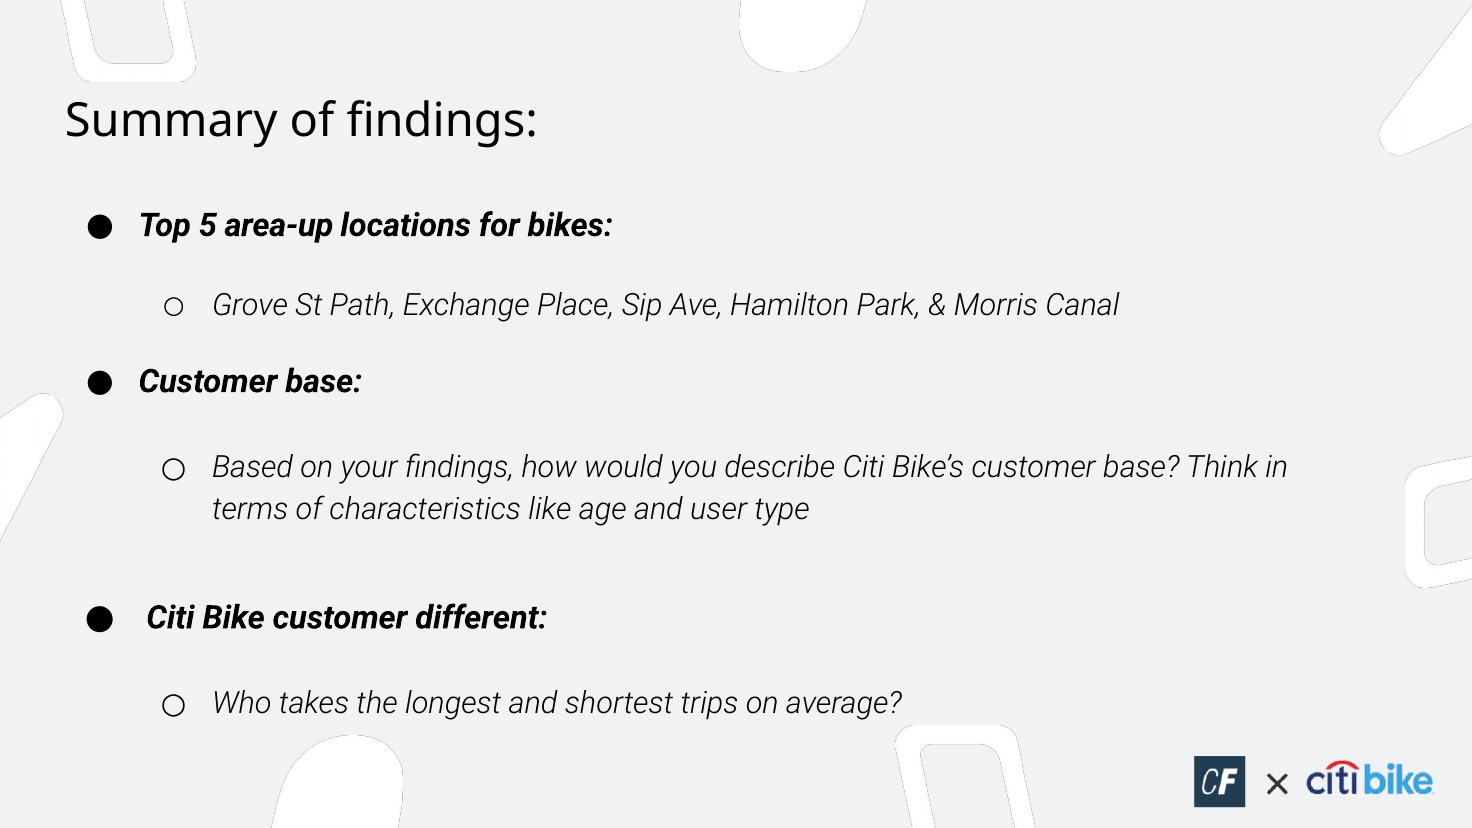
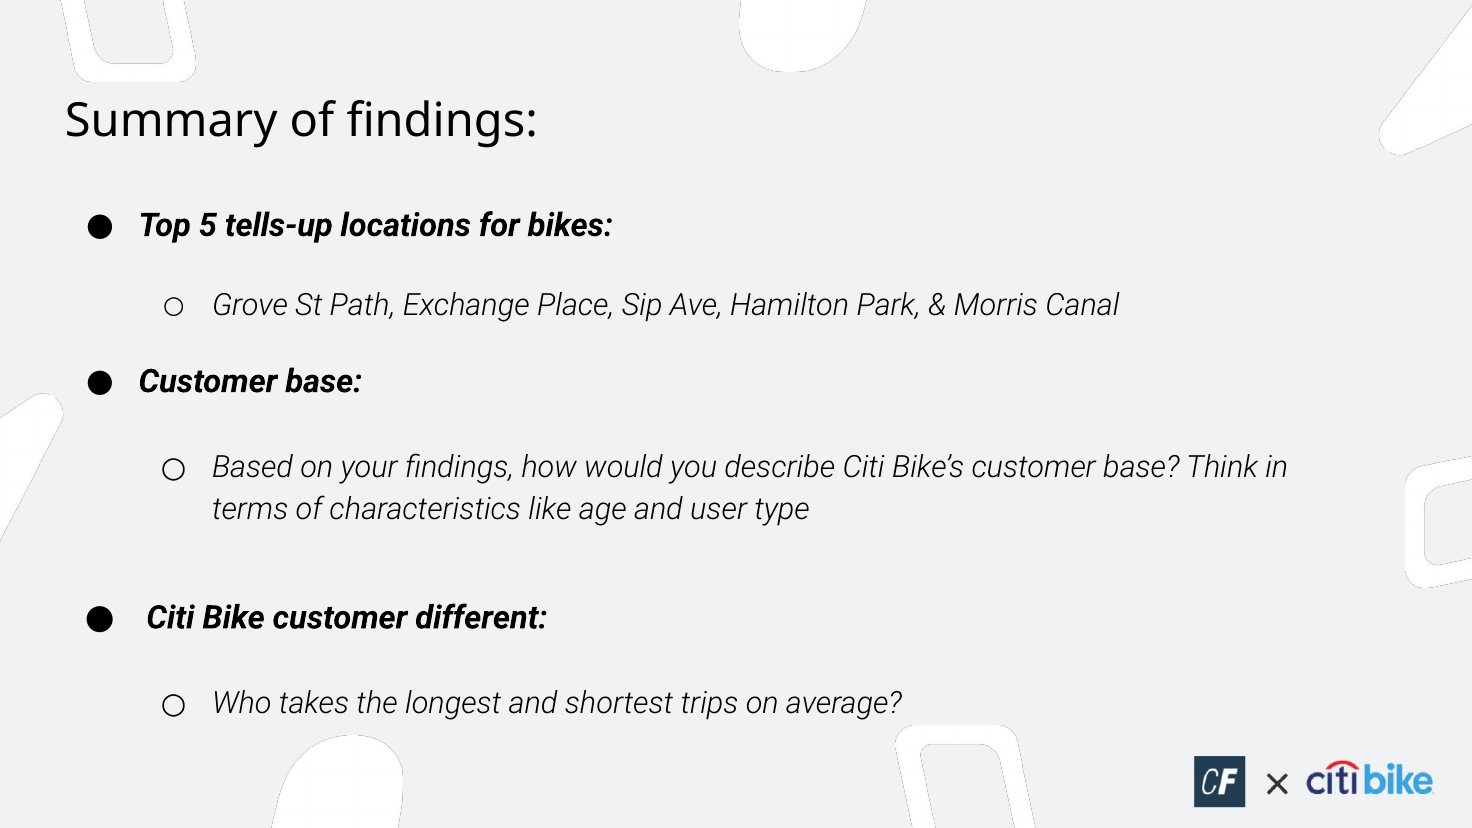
area-up: area-up -> tells-up (279, 225)
